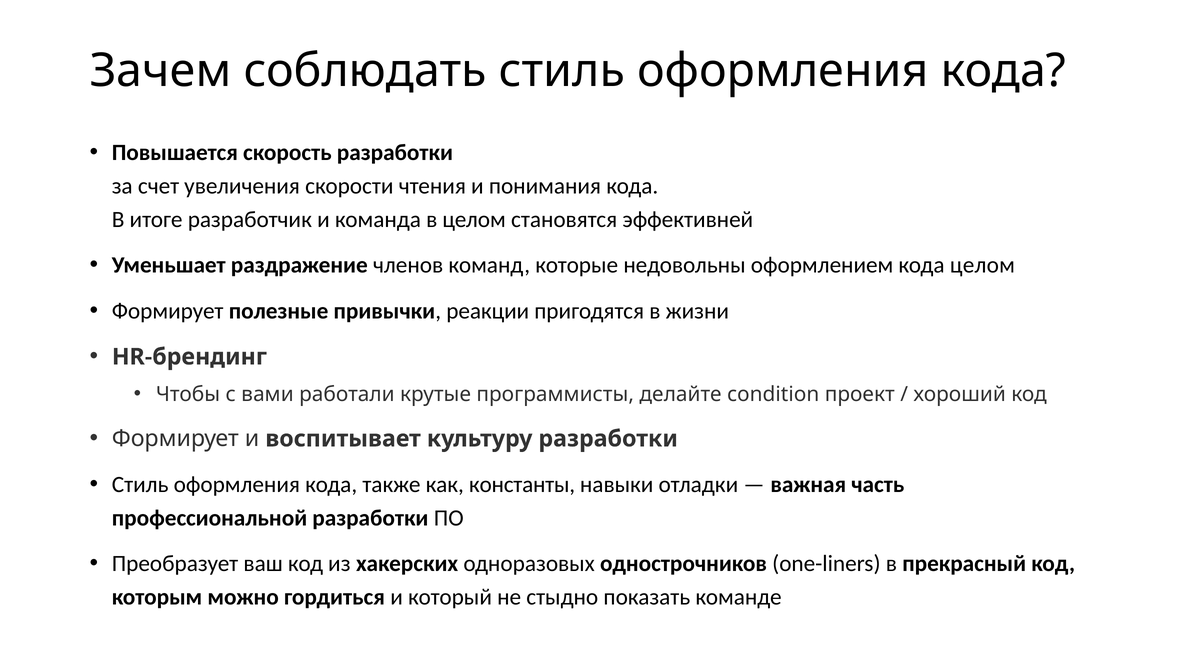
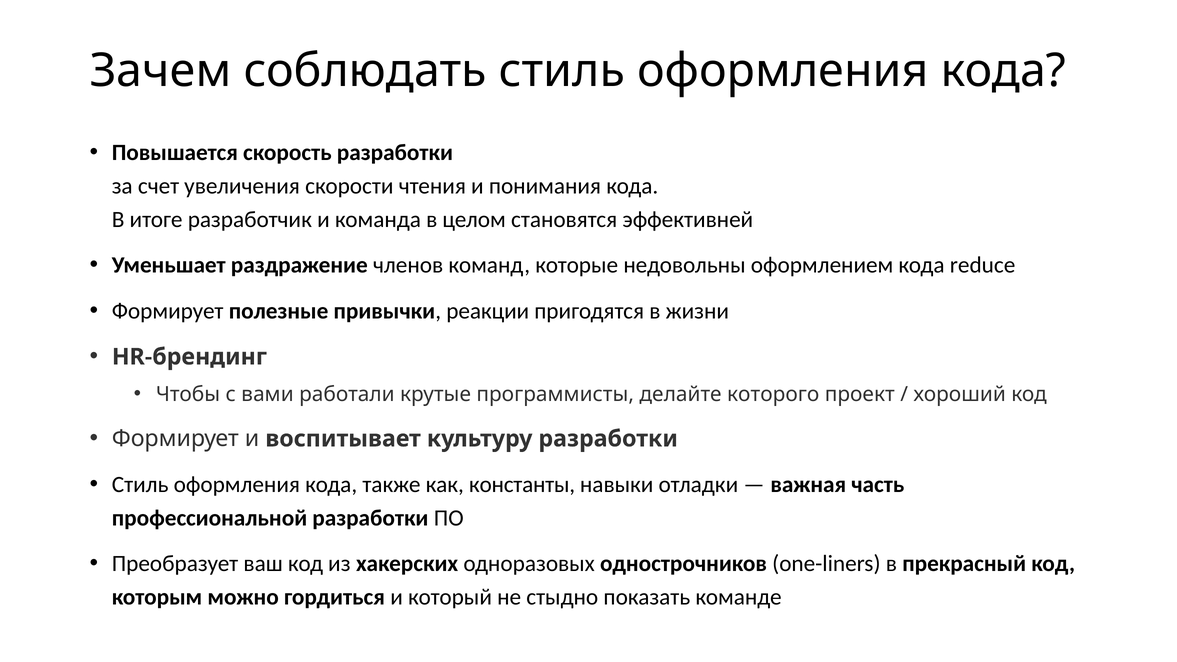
кода целом: целом -> reduce (983, 265)
condition: condition -> которого (773, 394)
